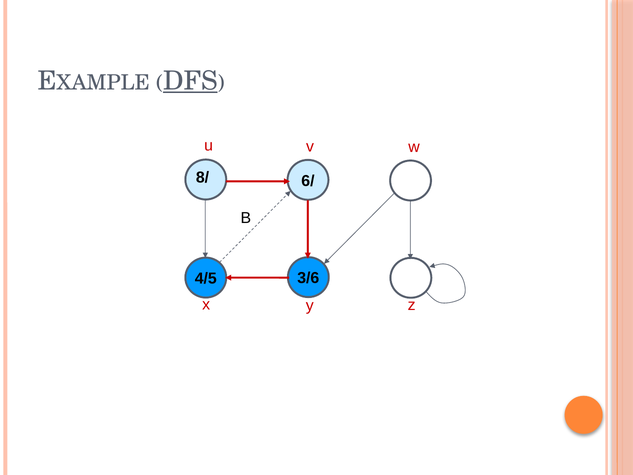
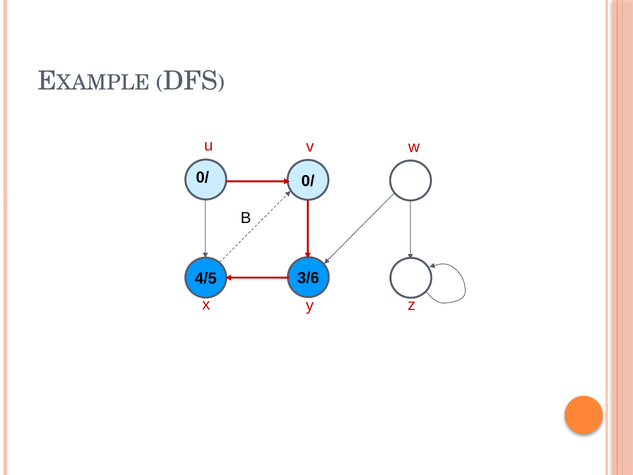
DFS underline: present -> none (190, 81)
8/: 8/ -> 0/ (203, 178)
6/: 6/ -> 0/ (308, 181)
